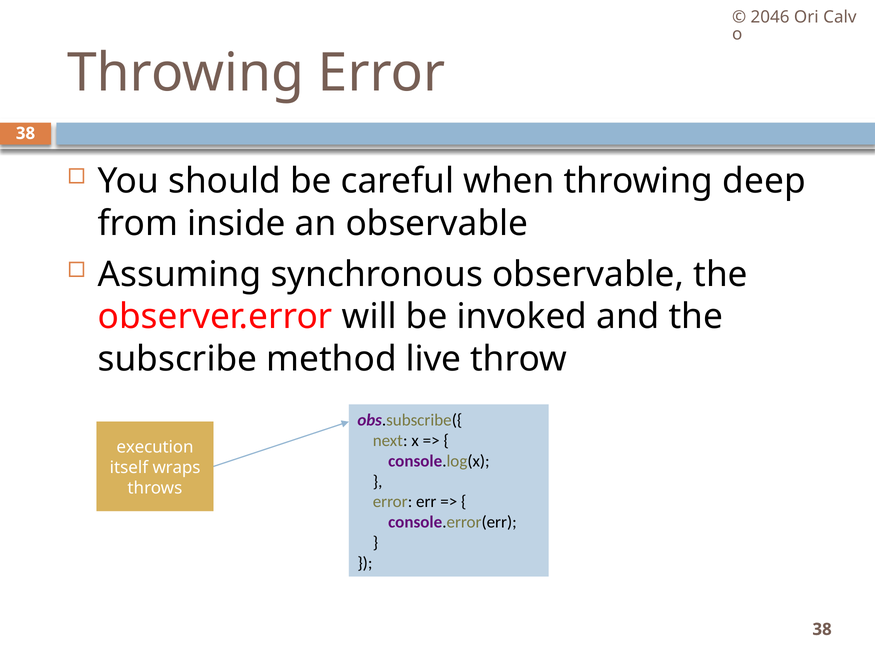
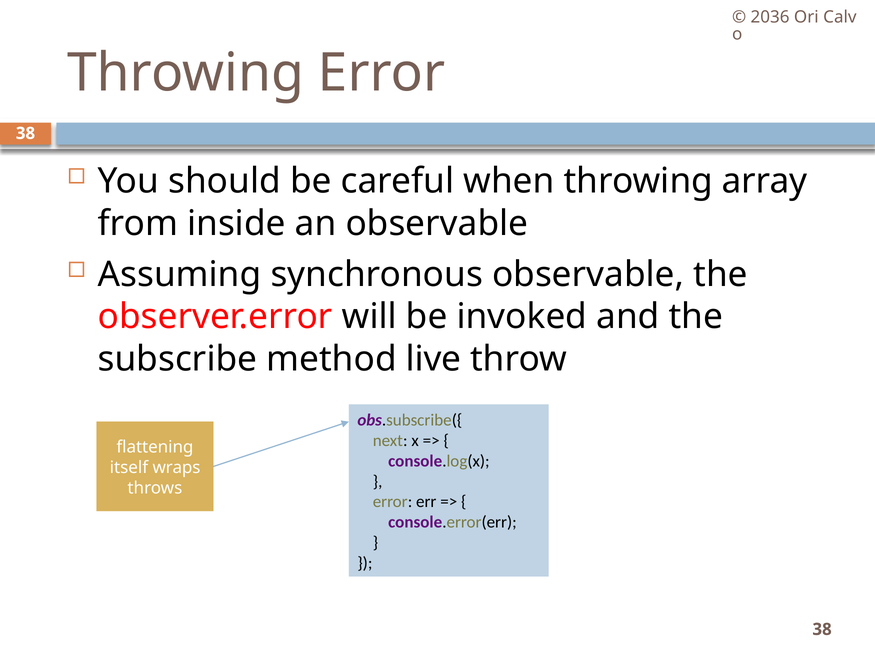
2046: 2046 -> 2036 (770, 17)
deep: deep -> array (764, 181)
execution: execution -> flattening (155, 447)
